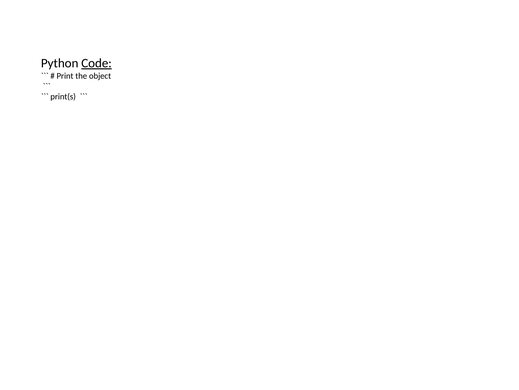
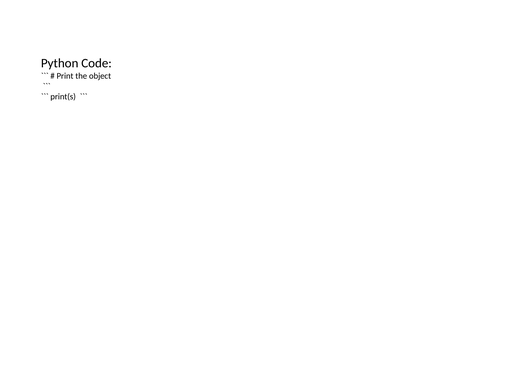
Code underline: present -> none (97, 63)
